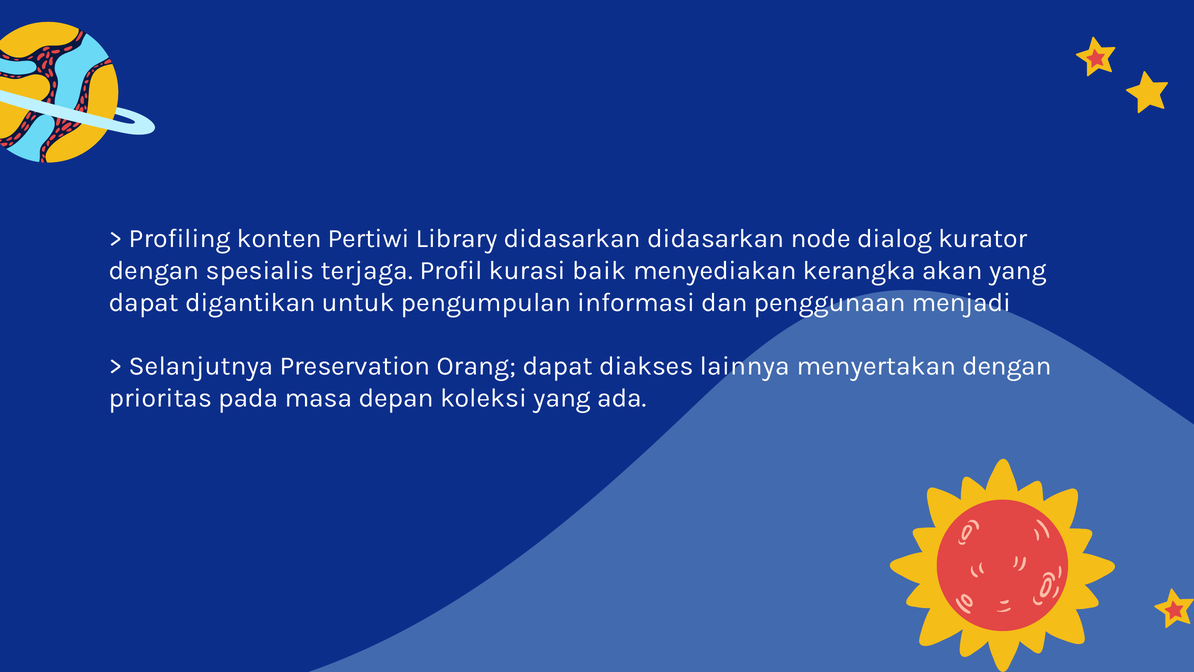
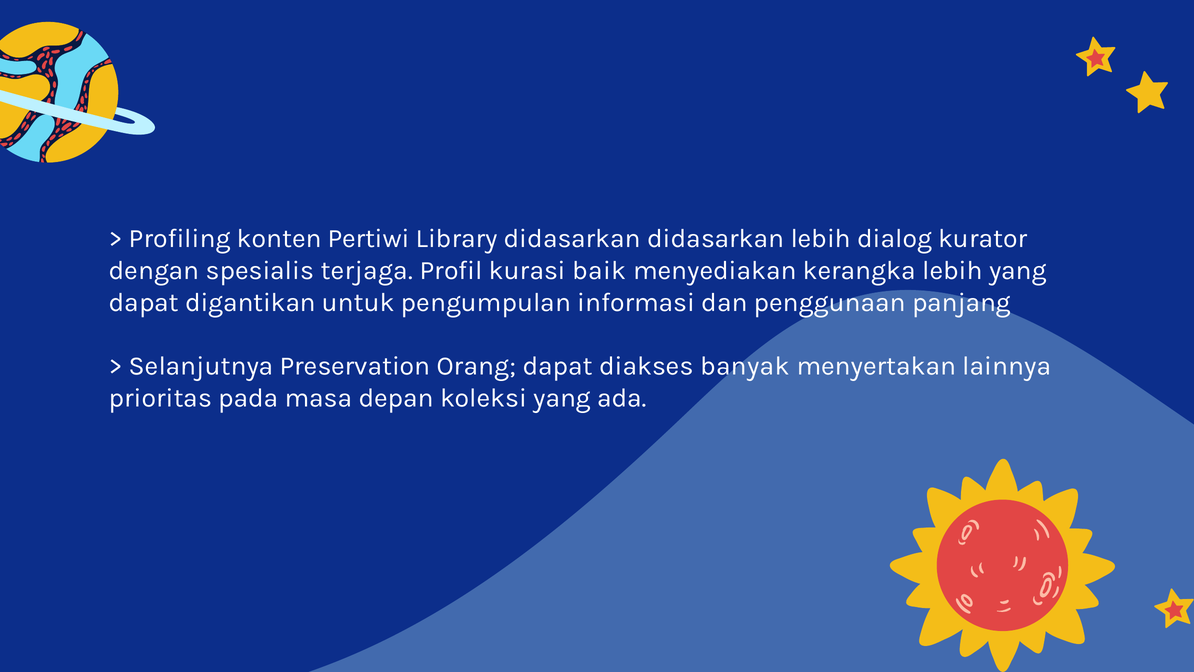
didasarkan node: node -> lebih (821, 239)
kerangka akan: akan -> lebih (952, 270)
menjadi: menjadi -> panjang (961, 302)
lainnya: lainnya -> banyak (745, 366)
menyertakan dengan: dengan -> lainnya (1007, 366)
